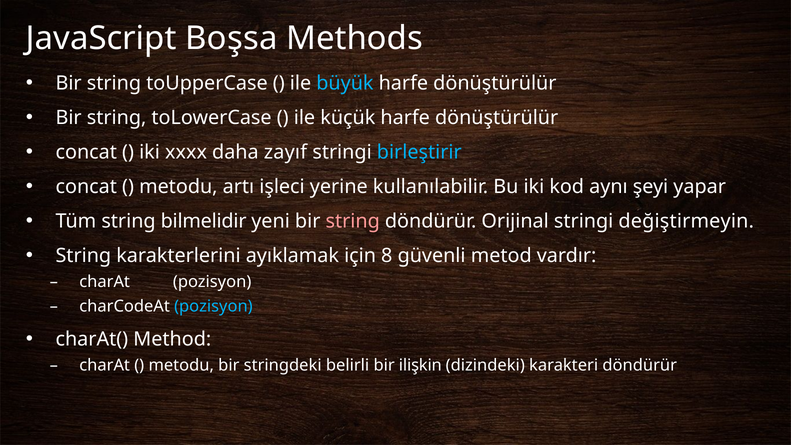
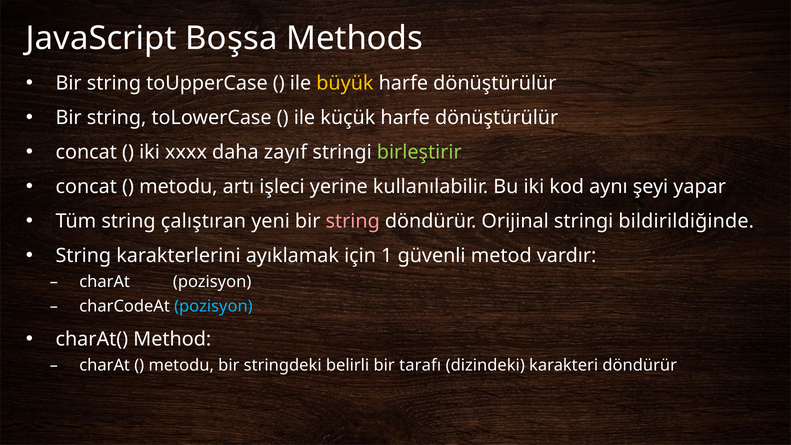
büyük colour: light blue -> yellow (345, 83)
birleştirir colour: light blue -> light green (419, 152)
bilmelidir: bilmelidir -> çalıştıran (203, 221)
değiştirmeyin: değiştirmeyin -> bildirildiğinde (686, 221)
8: 8 -> 1 (387, 256)
ilişkin: ilişkin -> tarafı (420, 365)
